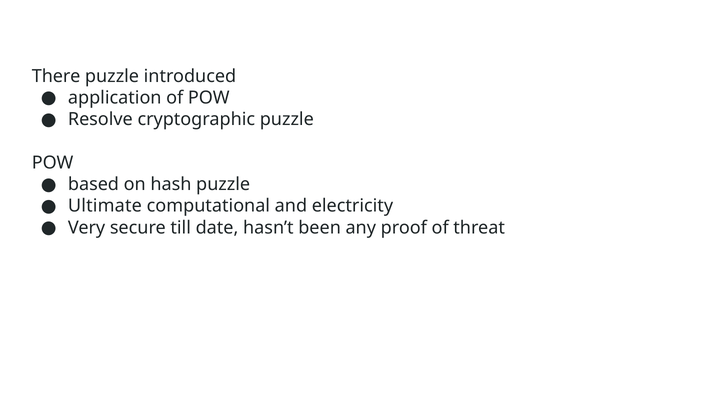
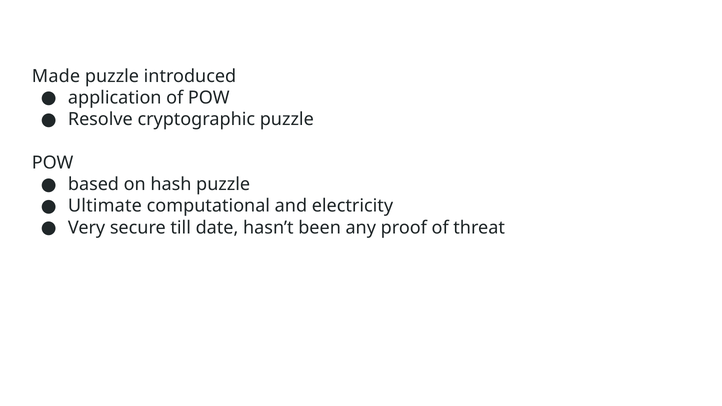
There: There -> Made (56, 76)
